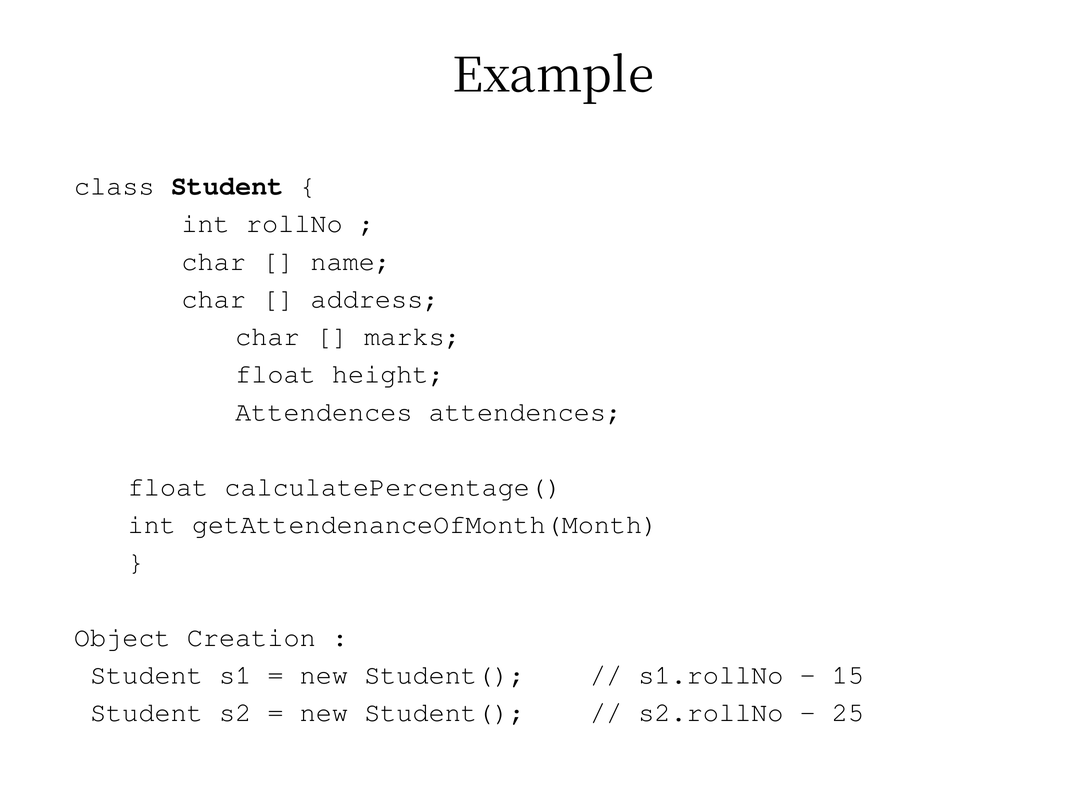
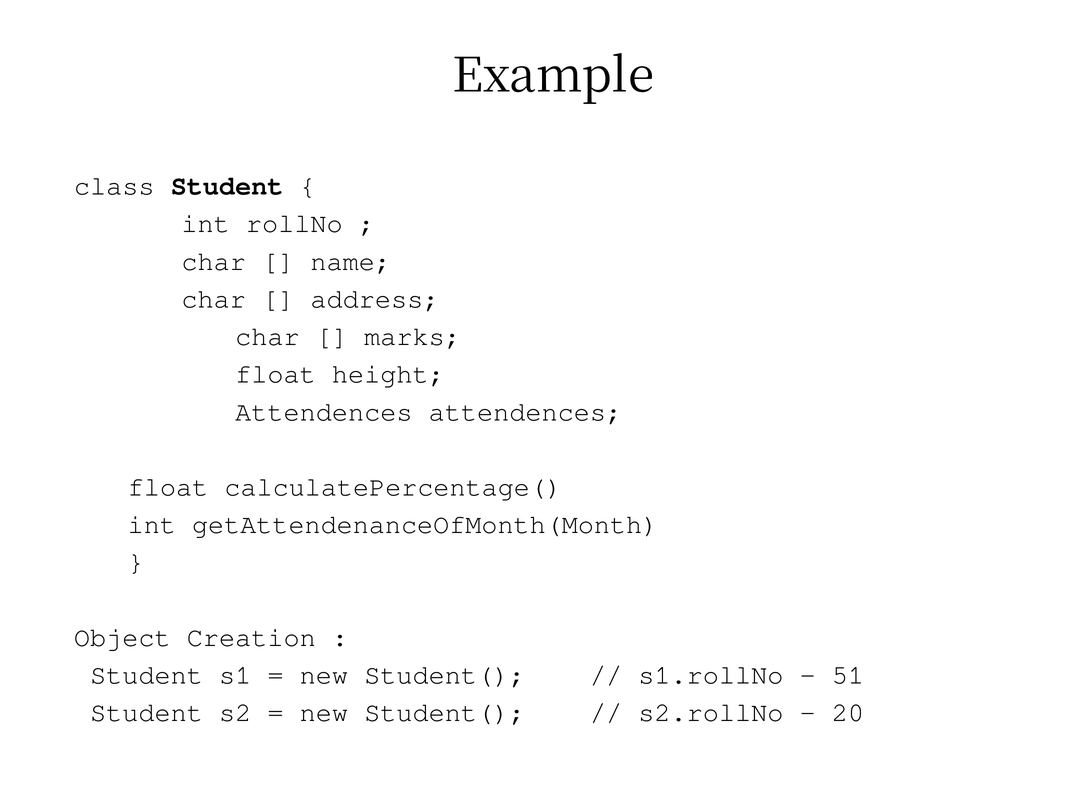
15: 15 -> 51 (848, 675)
25: 25 -> 20 (848, 713)
